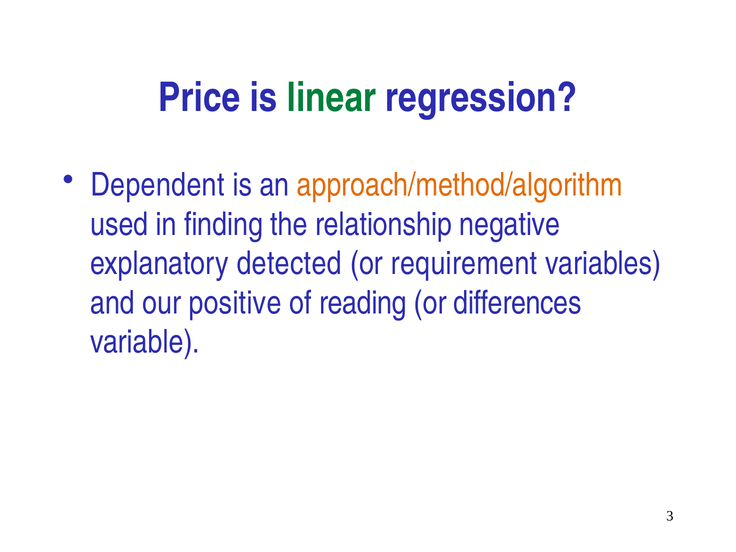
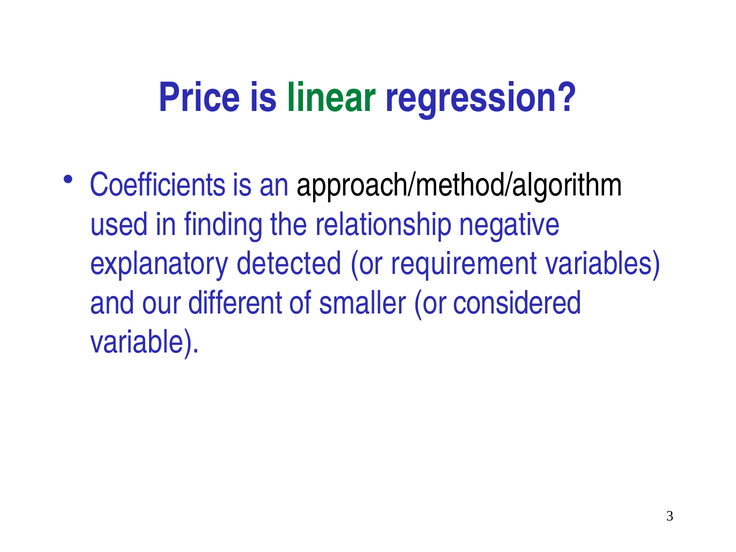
Dependent: Dependent -> Coefficients (158, 185)
approach/method/algorithm colour: orange -> black (460, 185)
positive: positive -> different (235, 303)
reading: reading -> smaller (363, 303)
differences: differences -> considered (517, 303)
